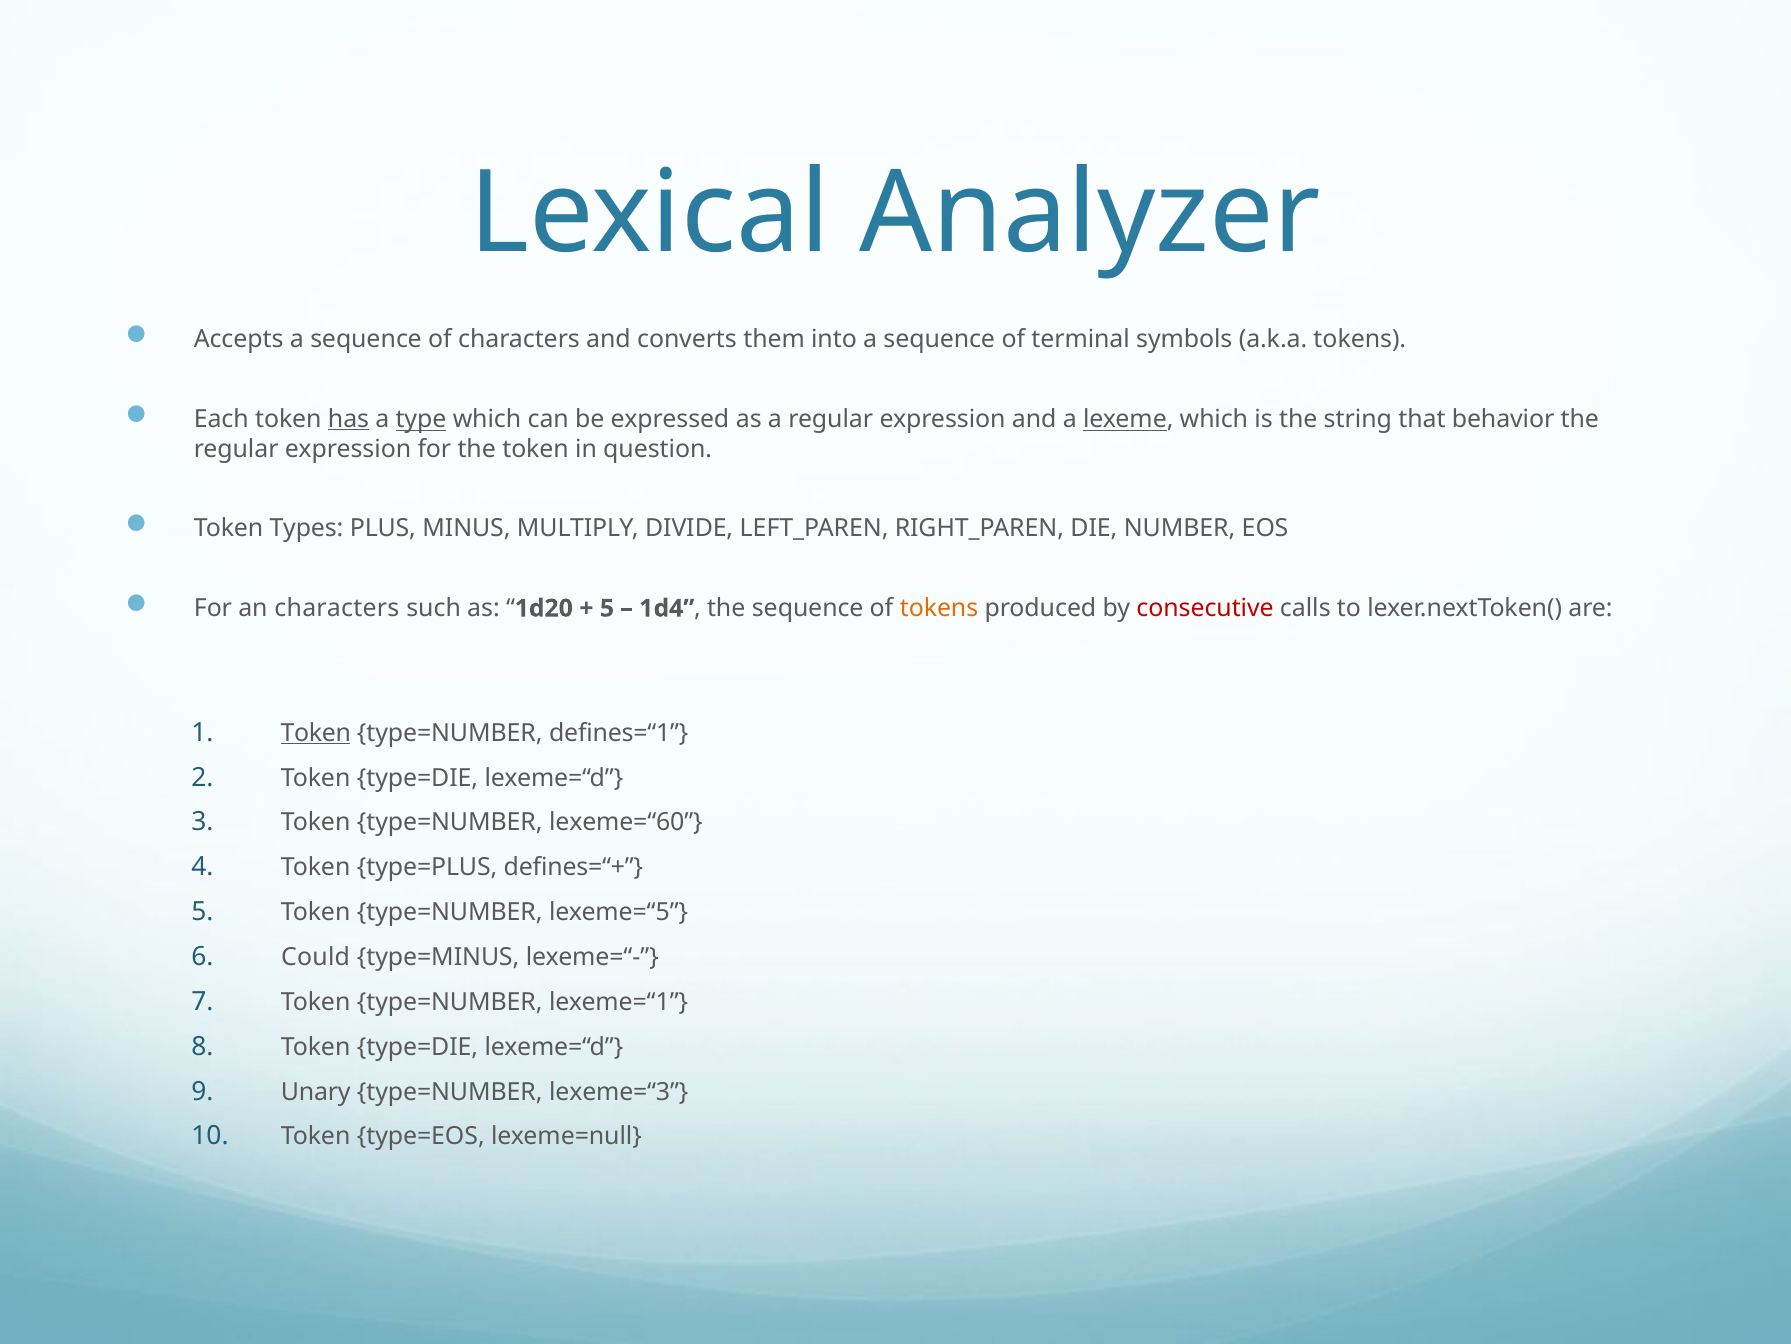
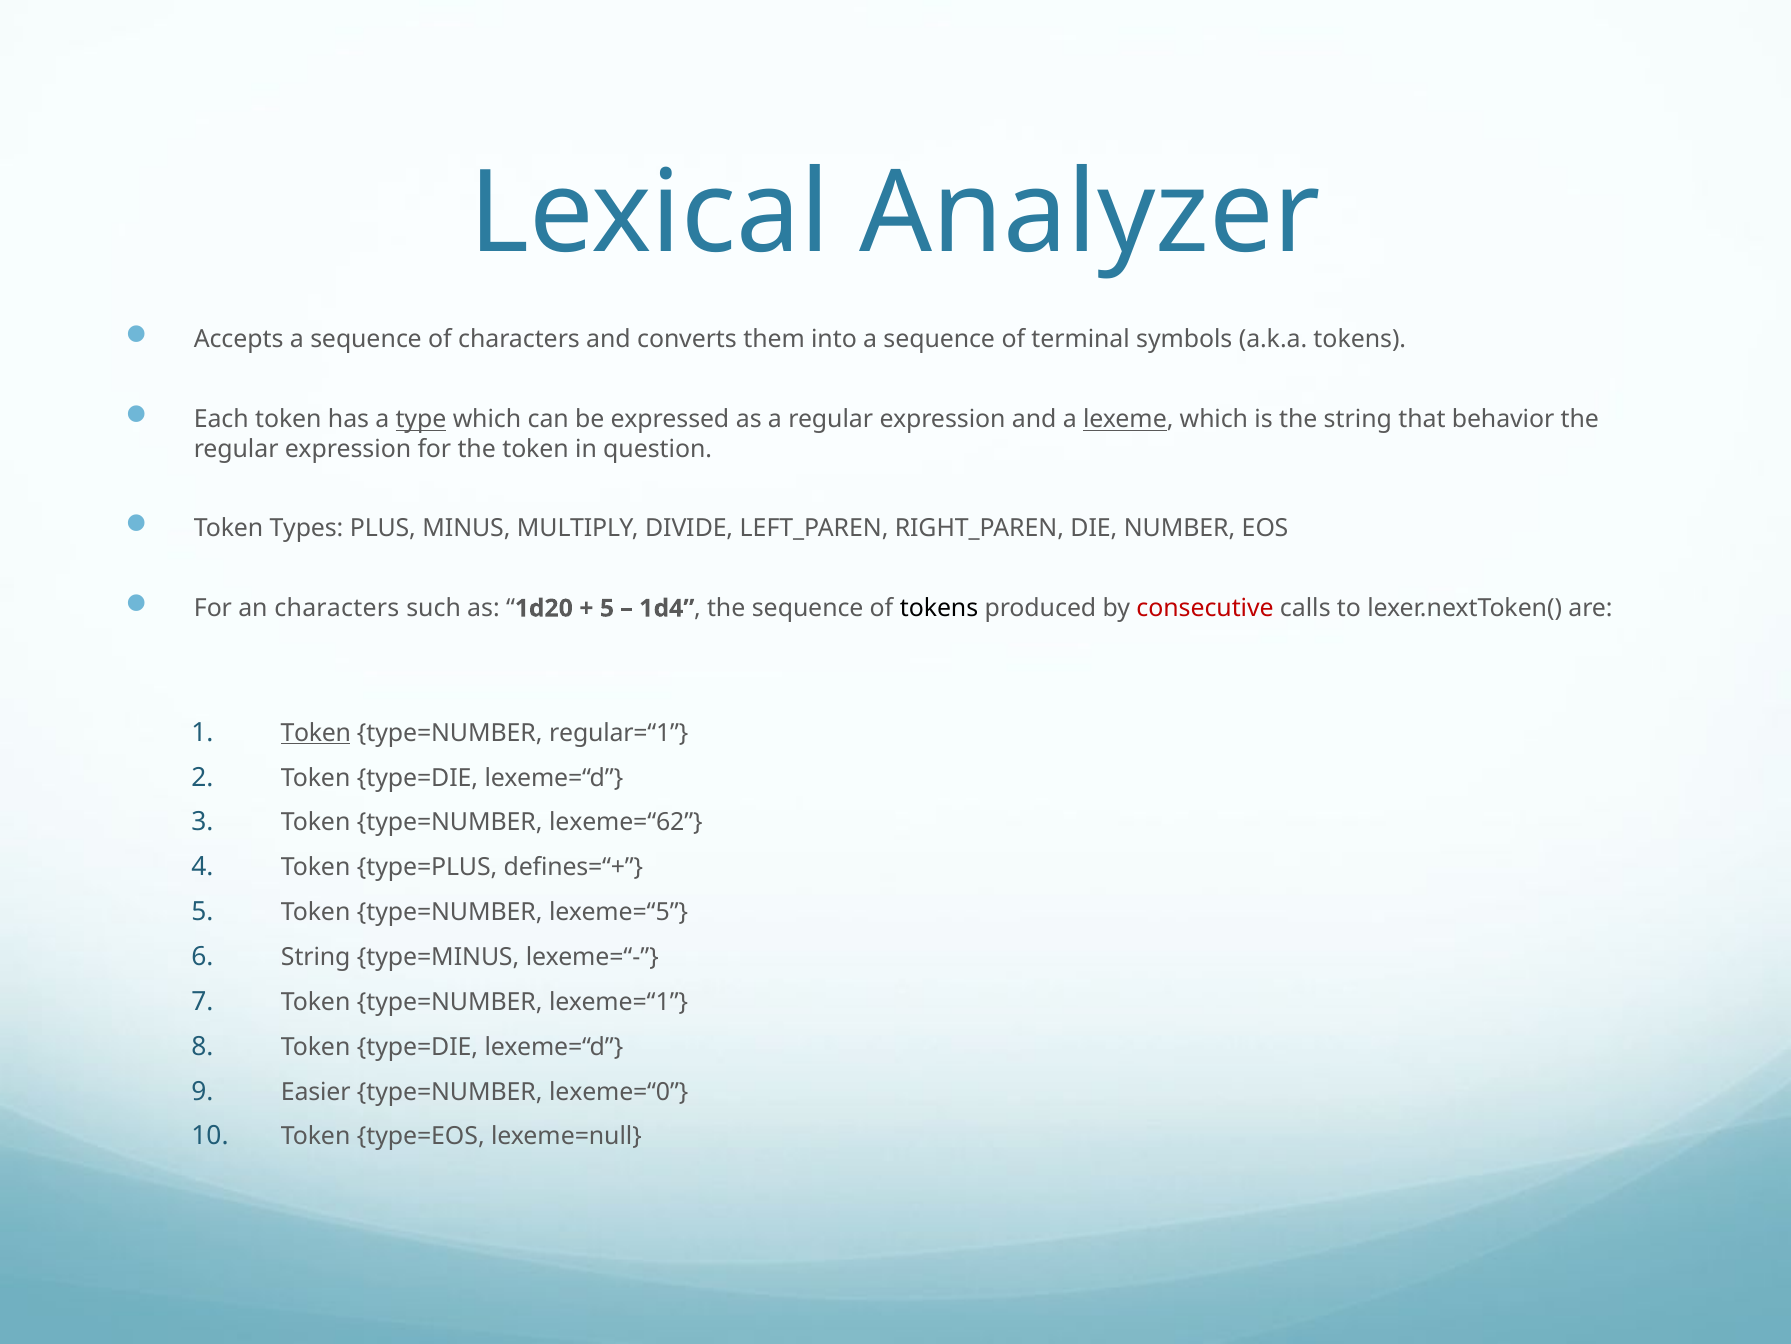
has underline: present -> none (349, 419)
tokens colour: orange -> black (939, 608)
defines=“1: defines=“1 -> regular=“1 (619, 733)
lexeme=“60: lexeme=“60 -> lexeme=“62 (626, 822)
Could: Could -> String (316, 957)
Unary: Unary -> Easier (316, 1091)
lexeme=“3: lexeme=“3 -> lexeme=“0 (619, 1091)
